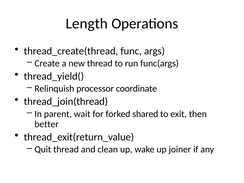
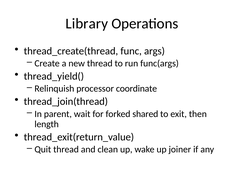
Length: Length -> Library (87, 24)
better: better -> length (47, 124)
